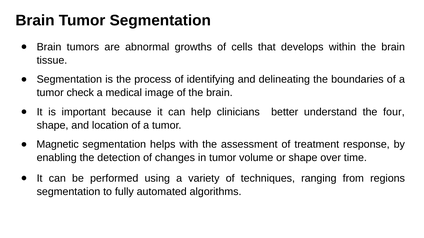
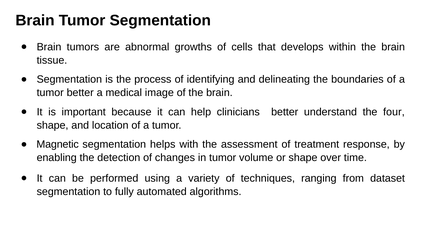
tumor check: check -> better (80, 93)
regions: regions -> dataset (388, 179)
